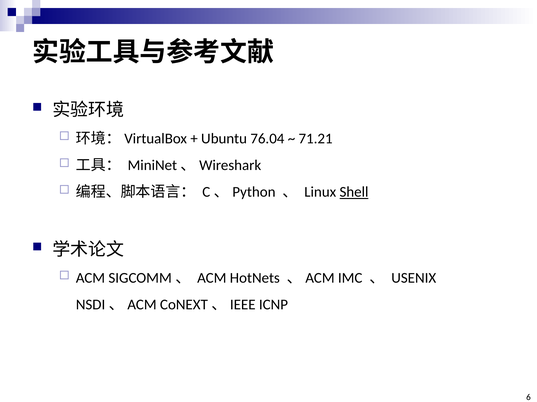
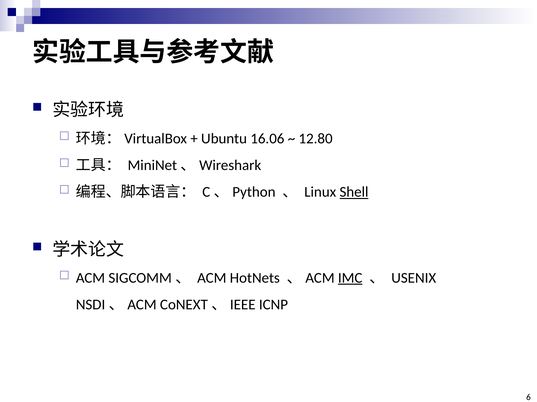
76.04: 76.04 -> 16.06 (267, 139)
71.21: 71.21 -> 12.80 (316, 139)
IMC underline: none -> present (350, 278)
